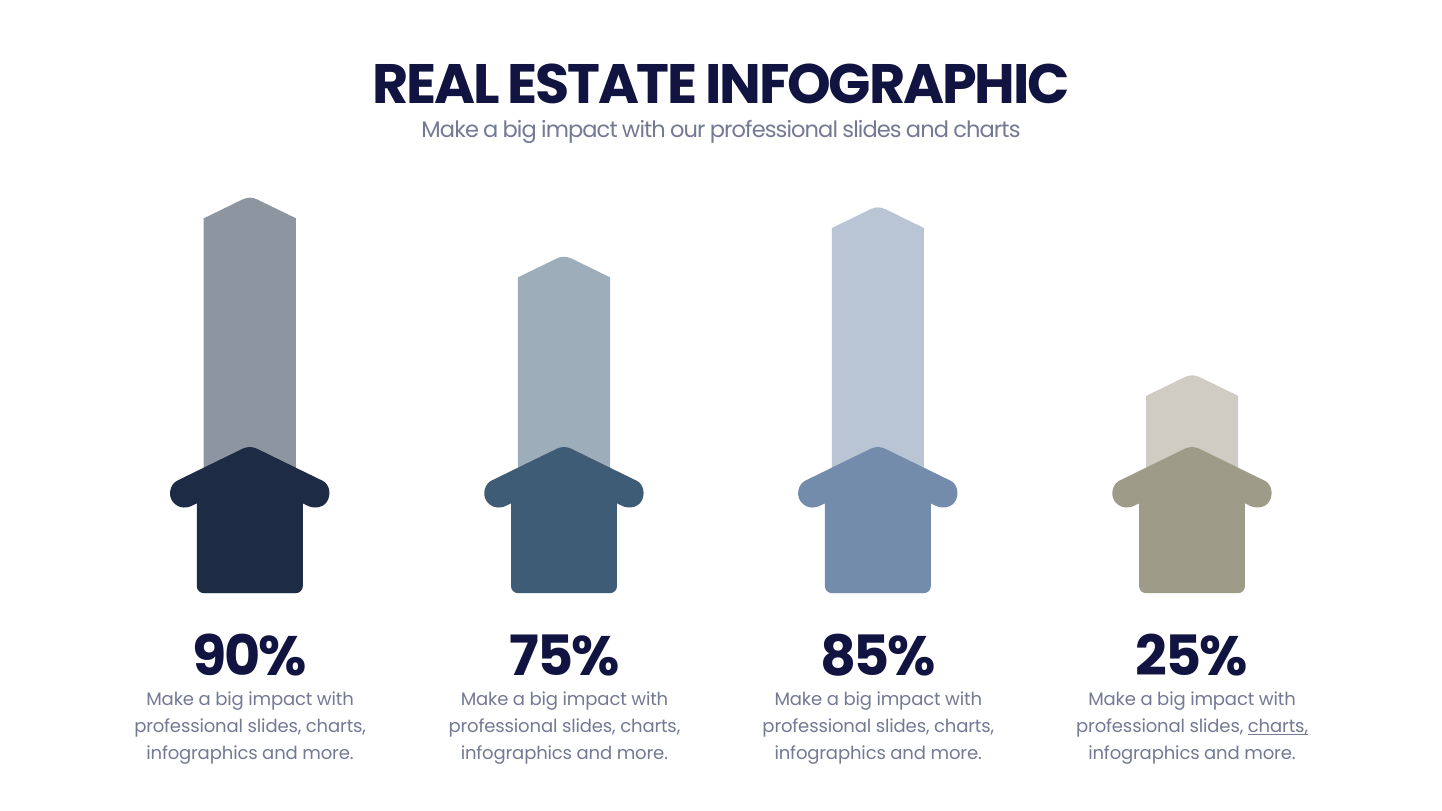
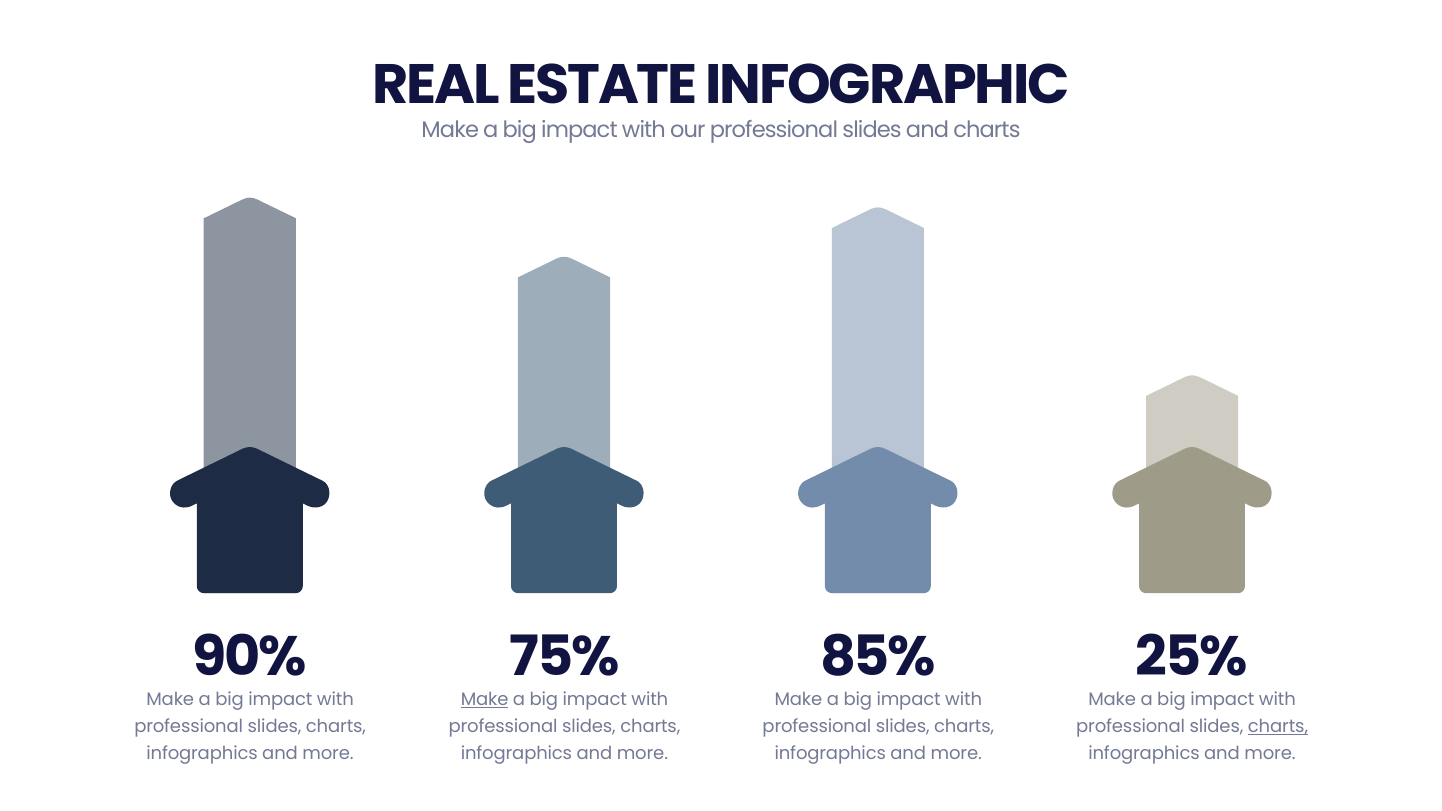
Make underline: none -> present (485, 700)
